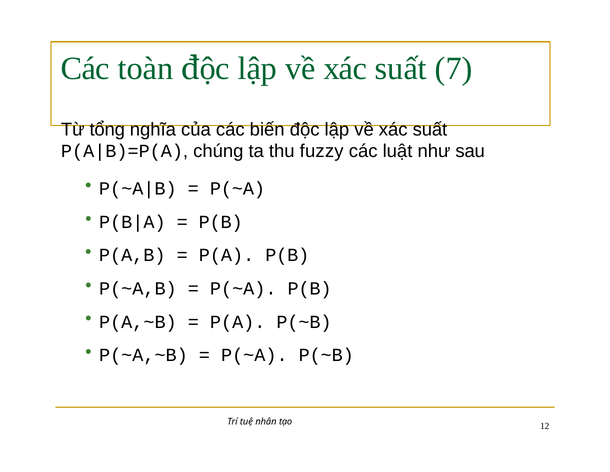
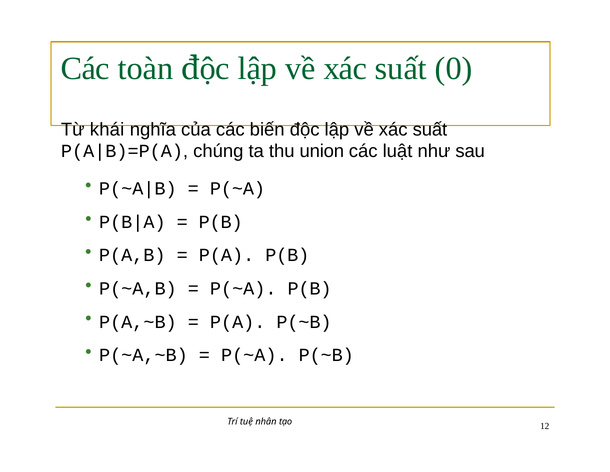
7: 7 -> 0 (454, 68)
tổng: tổng -> khái (107, 130)
fuzzy: fuzzy -> union (322, 151)
